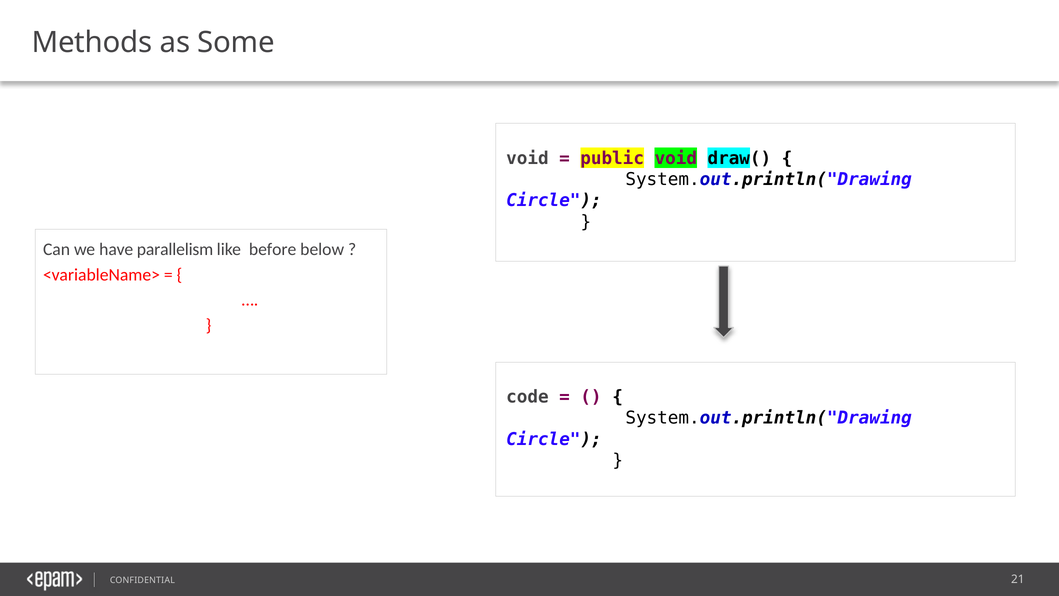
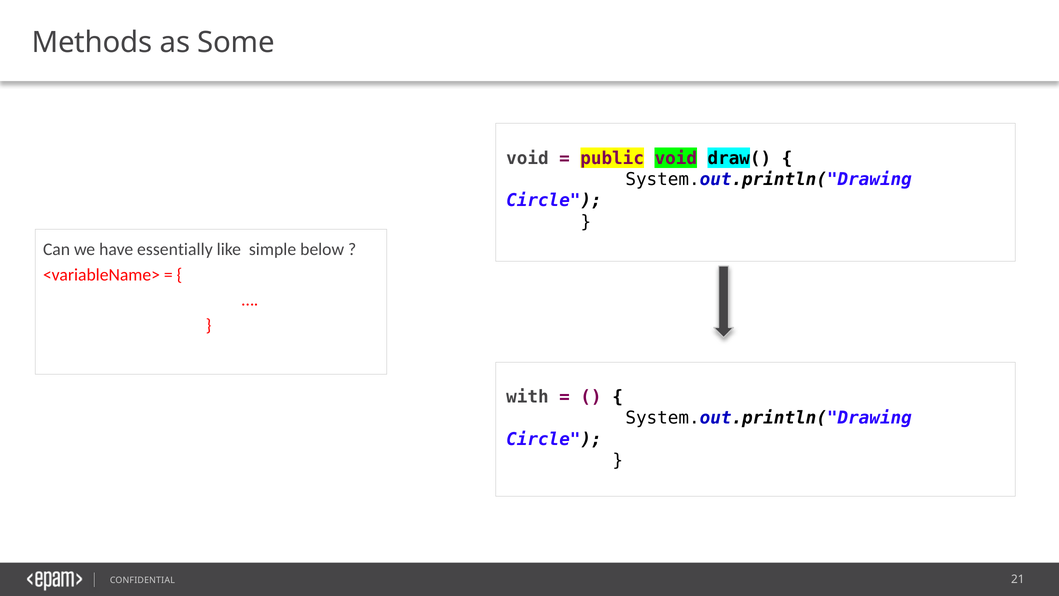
parallelism: parallelism -> essentially (175, 249)
before: before -> simple (273, 249)
code: code -> with (527, 397)
